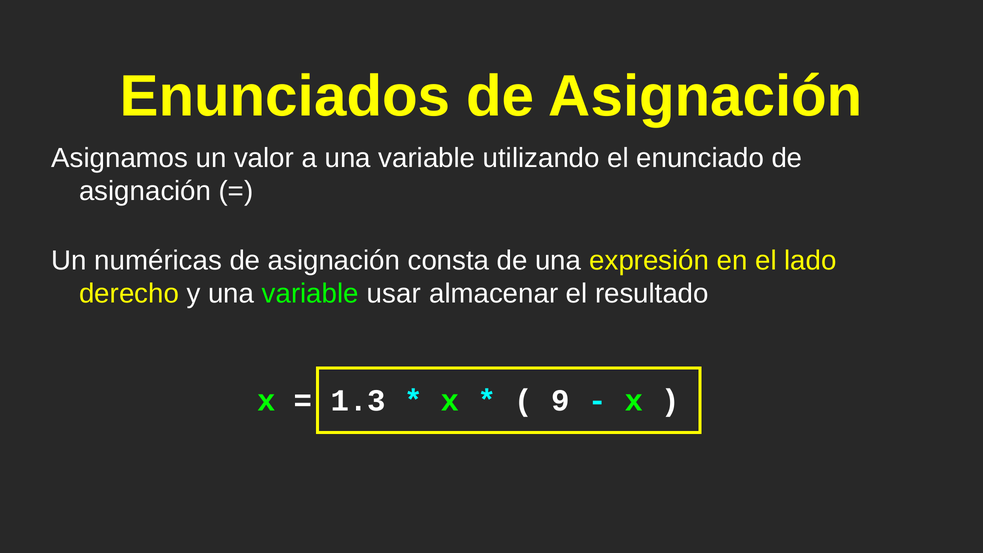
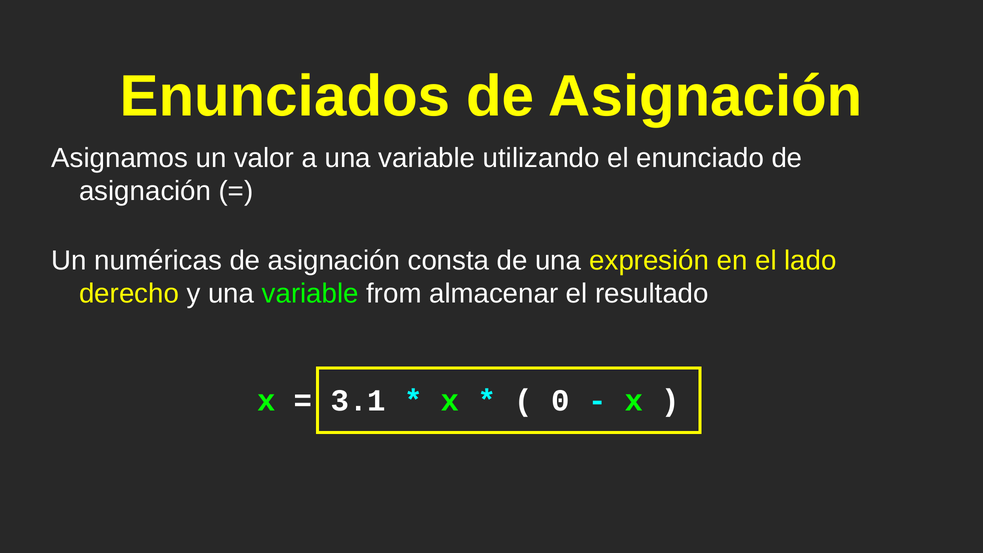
usar: usar -> from (394, 294)
1.3: 1.3 -> 3.1 (358, 401)
9: 9 -> 0 (560, 401)
